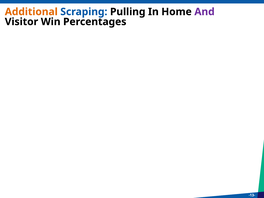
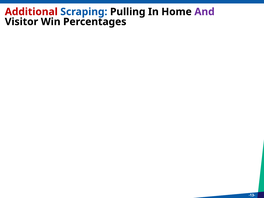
Additional colour: orange -> red (31, 12)
